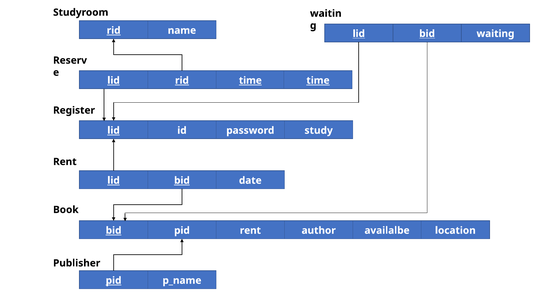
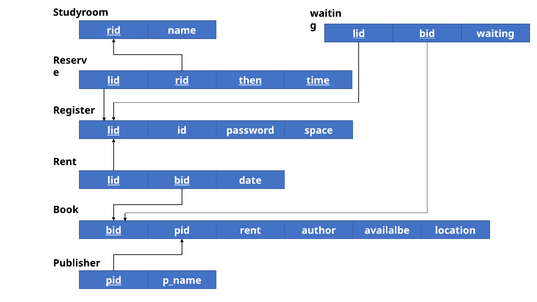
rid time: time -> then (250, 80)
study: study -> space (319, 130)
